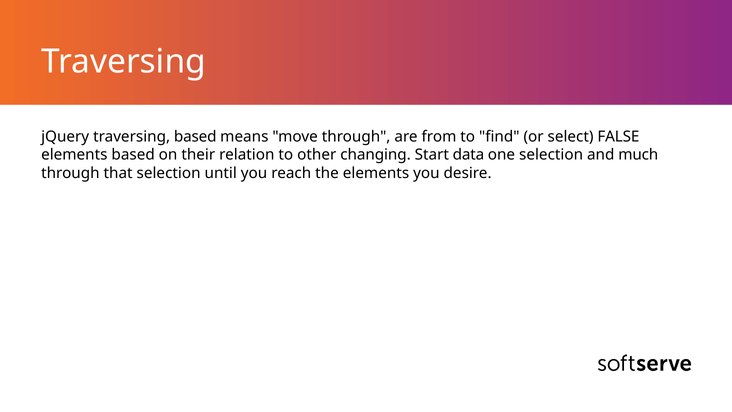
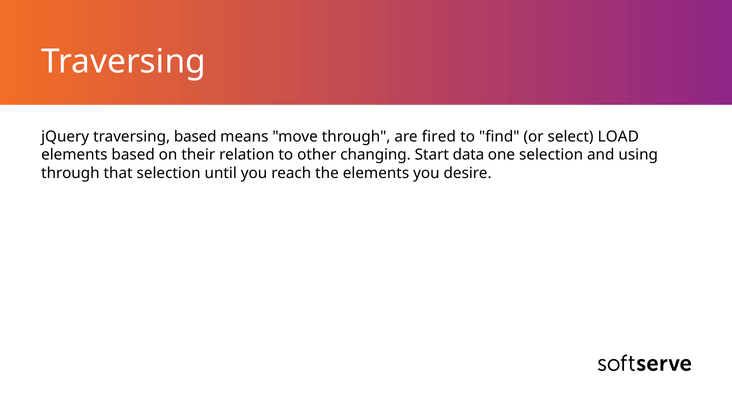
from: from -> fired (439, 136)
FALSE: FALSE -> LOAD (618, 136)
much: much -> using (638, 155)
